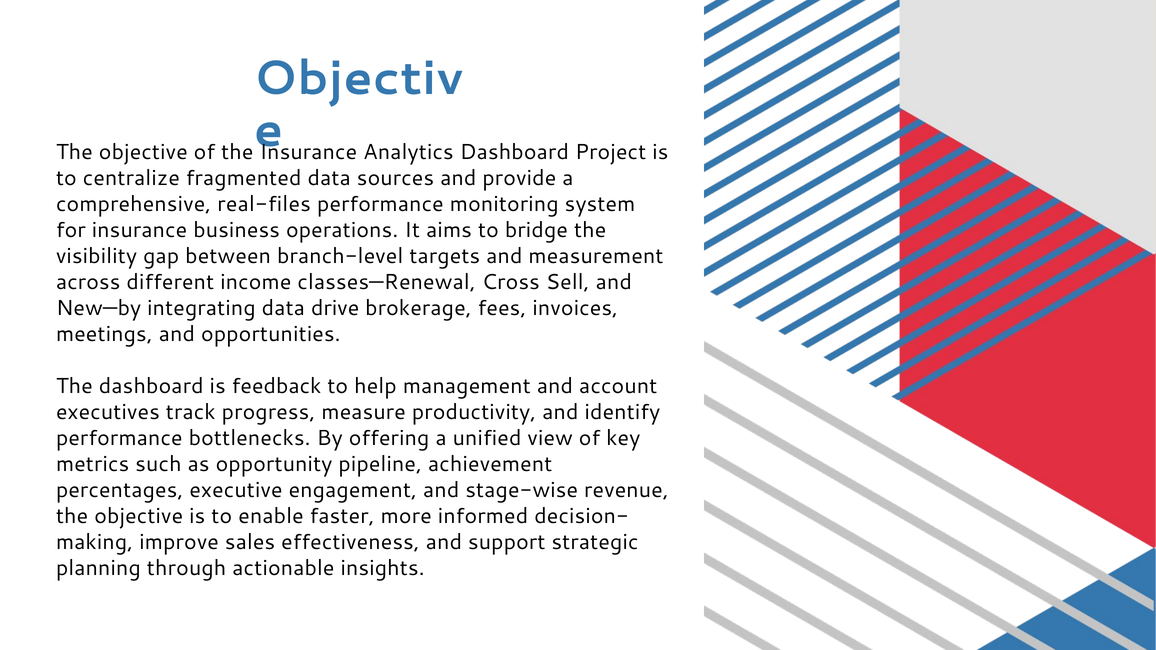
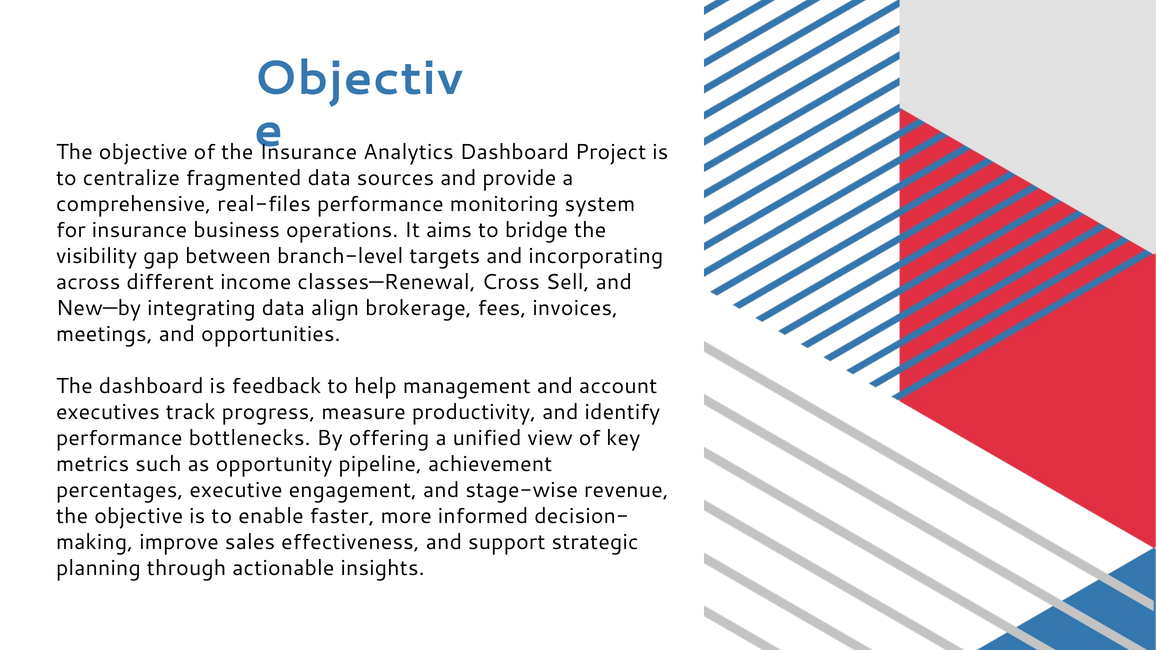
measurement: measurement -> incorporating (596, 256)
drive: drive -> align (335, 308)
